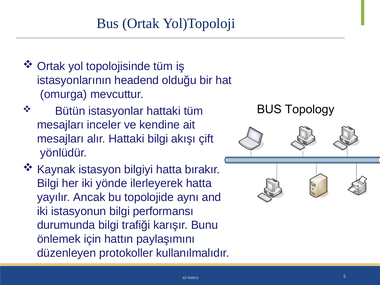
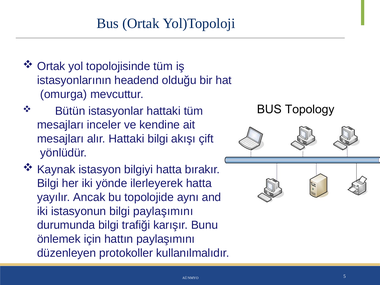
bilgi performansı: performansı -> paylaşımını (163, 211)
